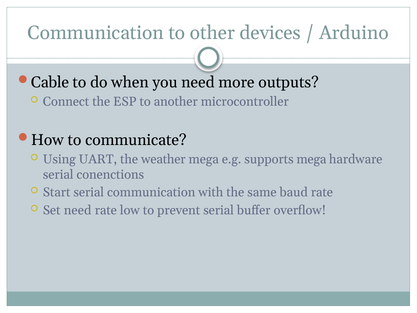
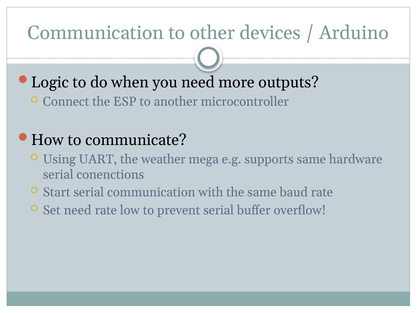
Cable: Cable -> Logic (50, 82)
supports mega: mega -> same (311, 159)
